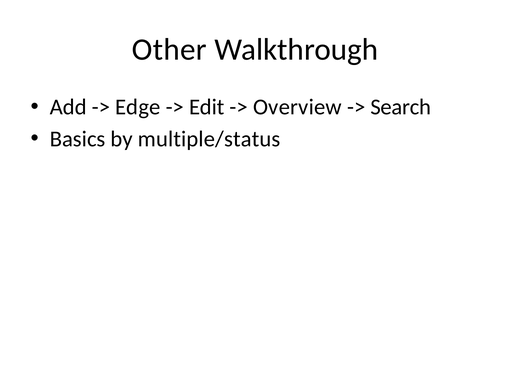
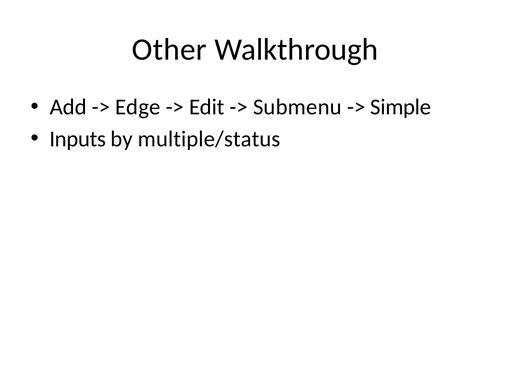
Overview: Overview -> Submenu (297, 107)
Search: Search -> Simple (401, 107)
Basics: Basics -> Inputs (78, 139)
